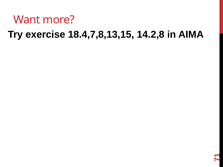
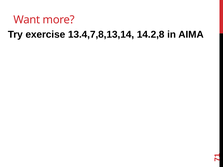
18.4,7,8,13,15: 18.4,7,8,13,15 -> 13.4,7,8,13,14 (101, 35)
